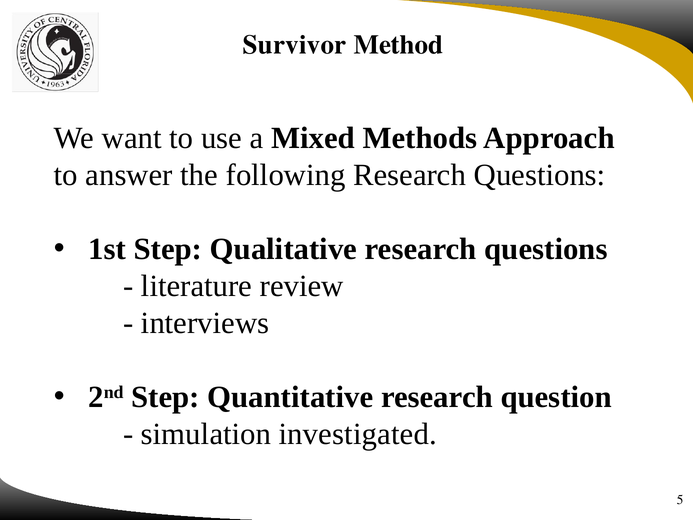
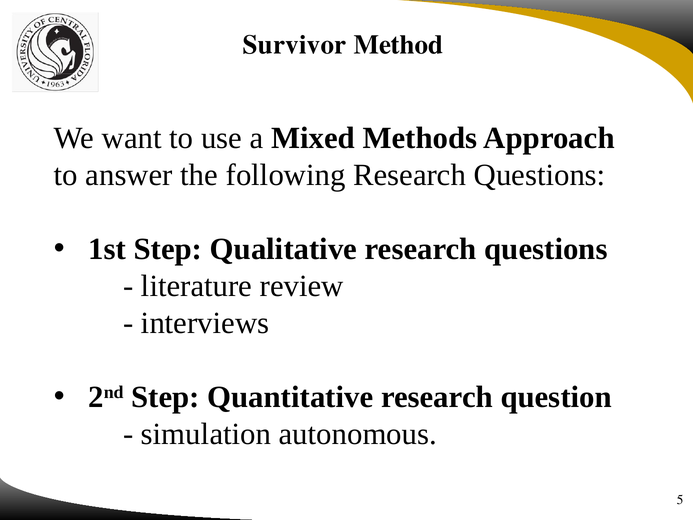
investigated: investigated -> autonomous (358, 434)
